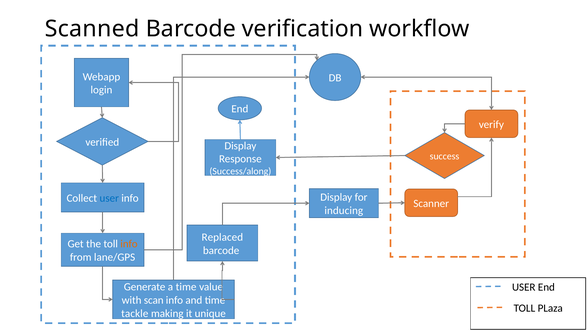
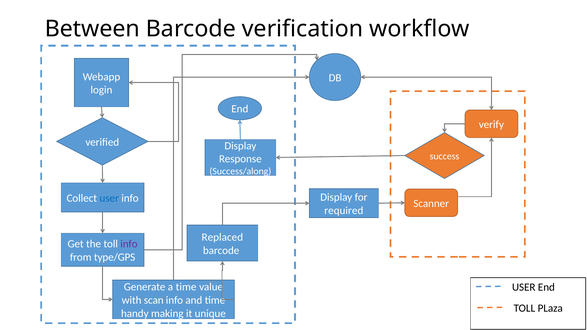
Scanned: Scanned -> Between (92, 29)
inducing: inducing -> required (344, 211)
info colour: orange -> purple (129, 244)
lane/GPS: lane/GPS -> type/GPS (115, 257)
tackle: tackle -> handy (135, 314)
